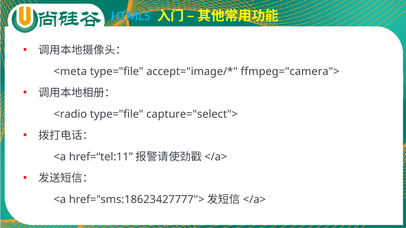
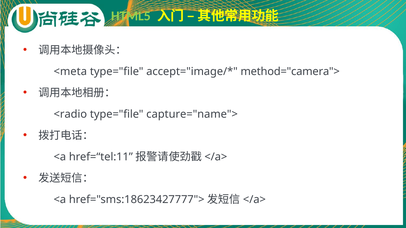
HTML5 colour: light blue -> light green (131, 16)
ffmpeg="camera">: ffmpeg="camera"> -> method="camera"> (290, 72)
capture="select">: capture="select"> -> capture="name"> (192, 114)
